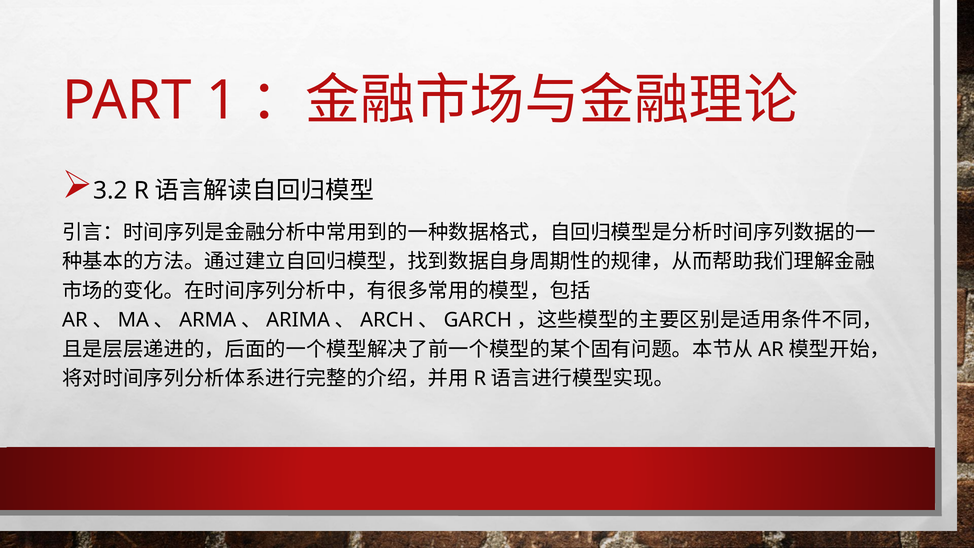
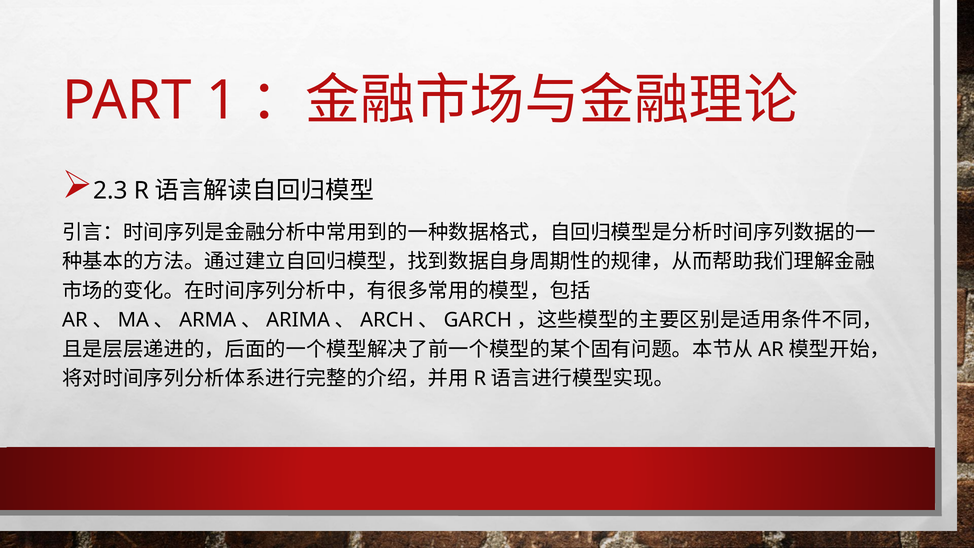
3.2: 3.2 -> 2.3 (110, 191)
